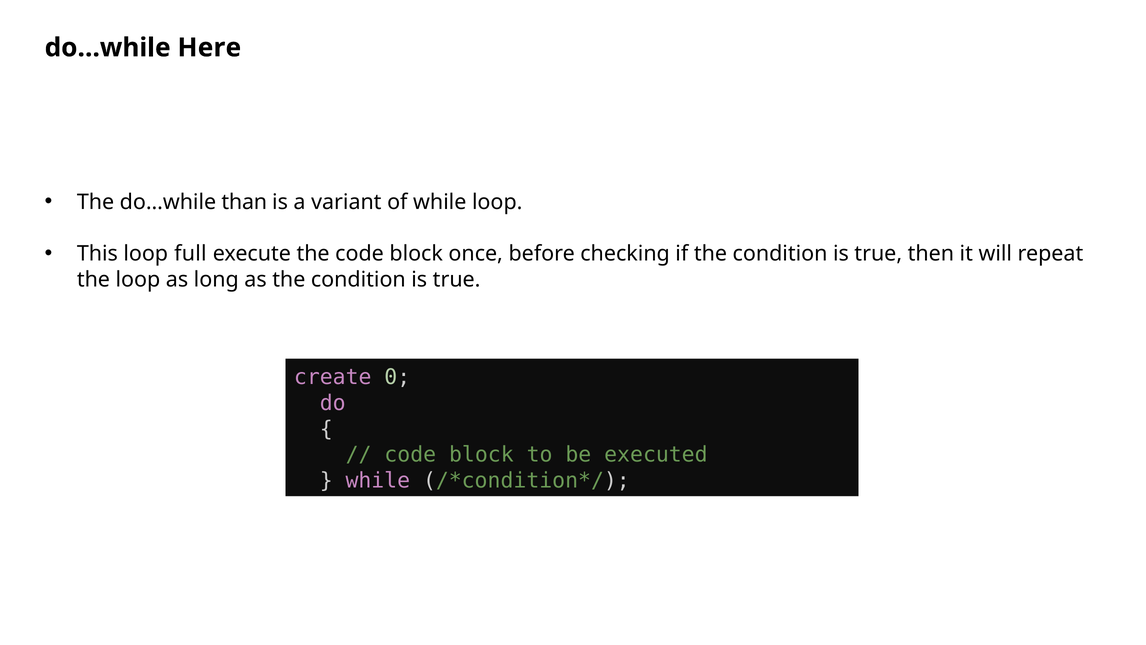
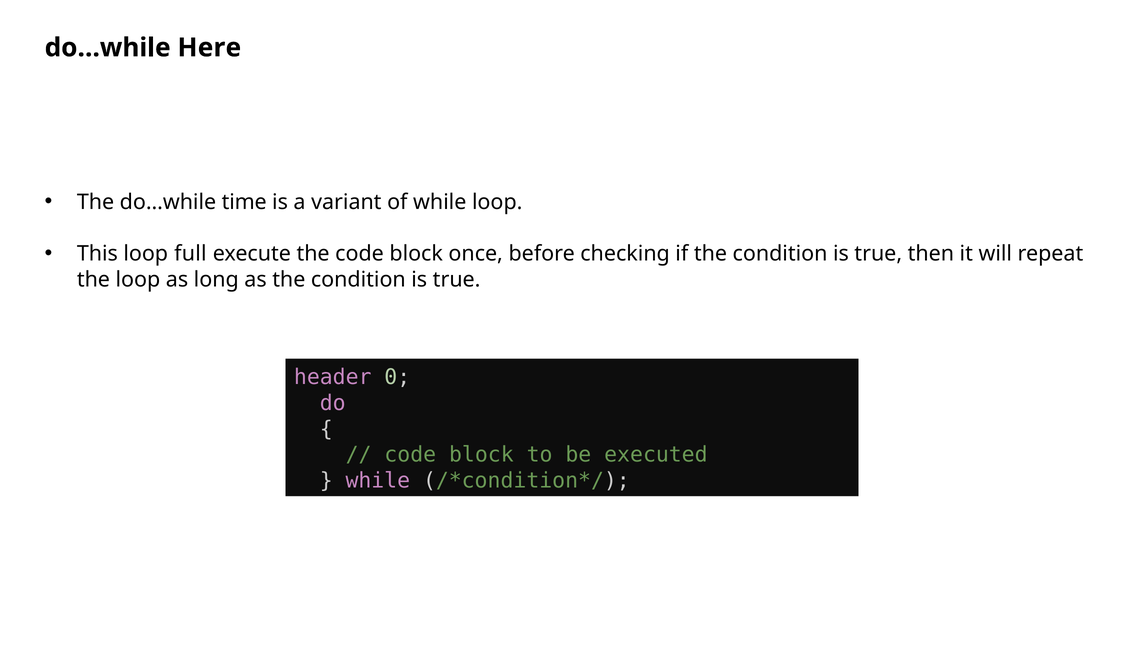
than: than -> time (244, 202)
create: create -> header (333, 377)
